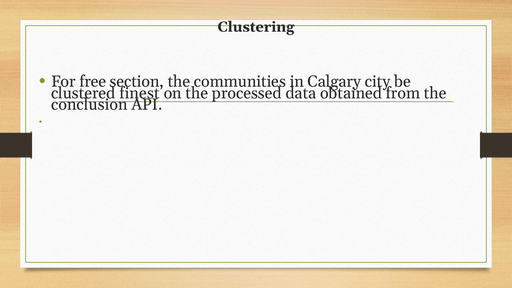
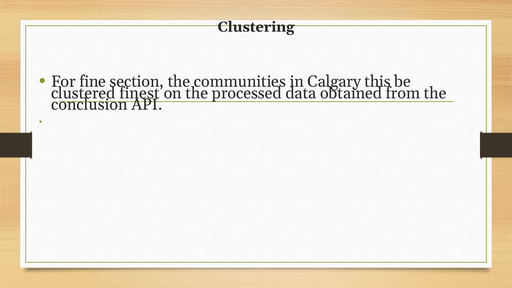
free: free -> fine (93, 82)
city: city -> this (378, 82)
